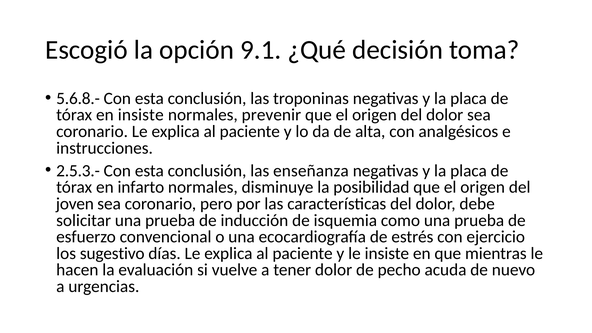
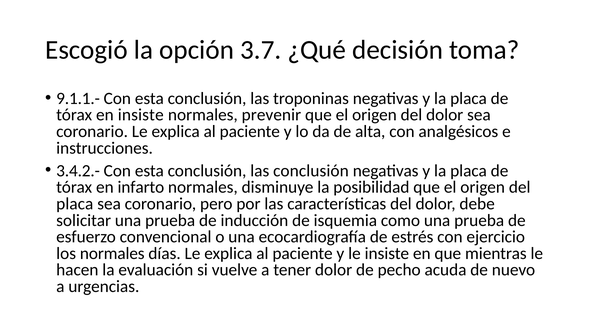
9.1: 9.1 -> 3.7 (261, 50)
5.6.8.-: 5.6.8.- -> 9.1.1.- (78, 98)
2.5.3.-: 2.5.3.- -> 3.4.2.- (78, 171)
las enseñanza: enseñanza -> conclusión (311, 171)
joven: joven -> placa (75, 204)
los sugestivo: sugestivo -> normales (112, 253)
